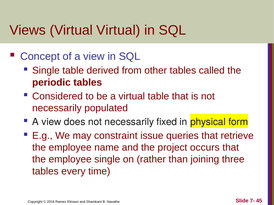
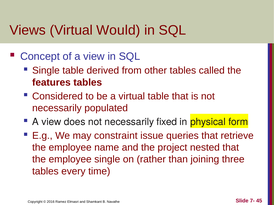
Virtual Virtual: Virtual -> Would (118, 30)
periodic: periodic -> features (51, 83)
occurs: occurs -> nested (205, 148)
